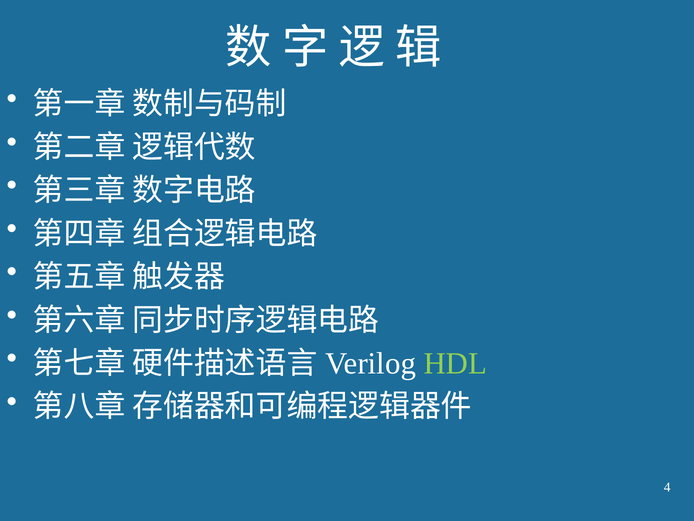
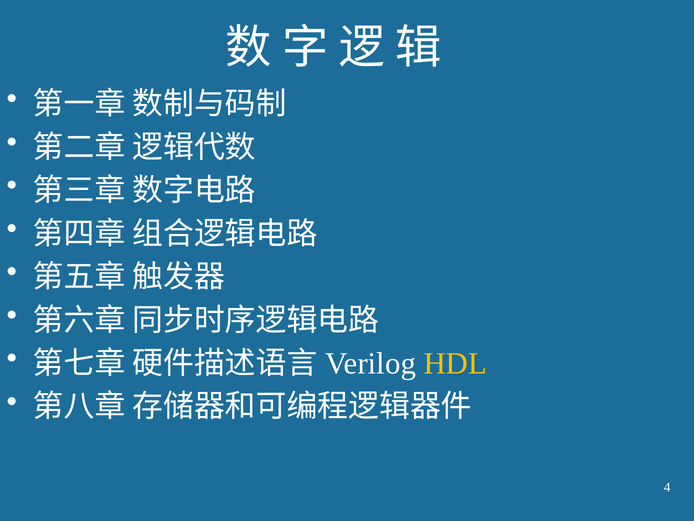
HDL colour: light green -> yellow (455, 363)
